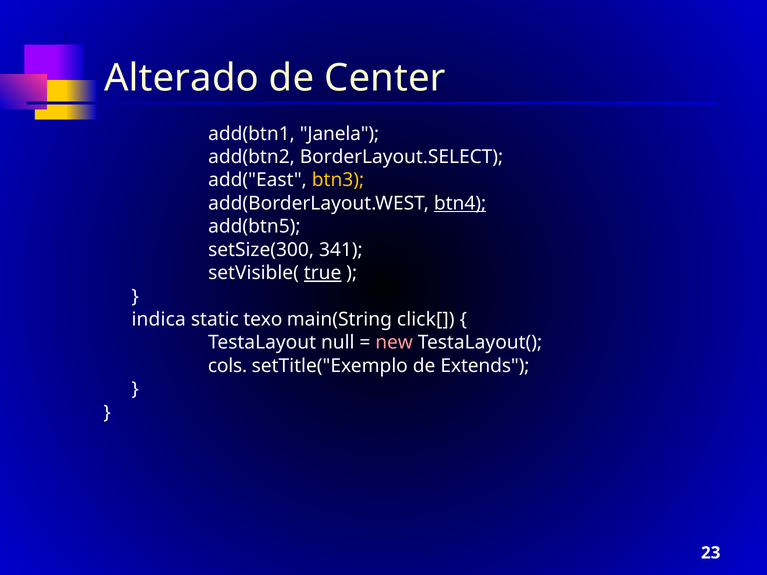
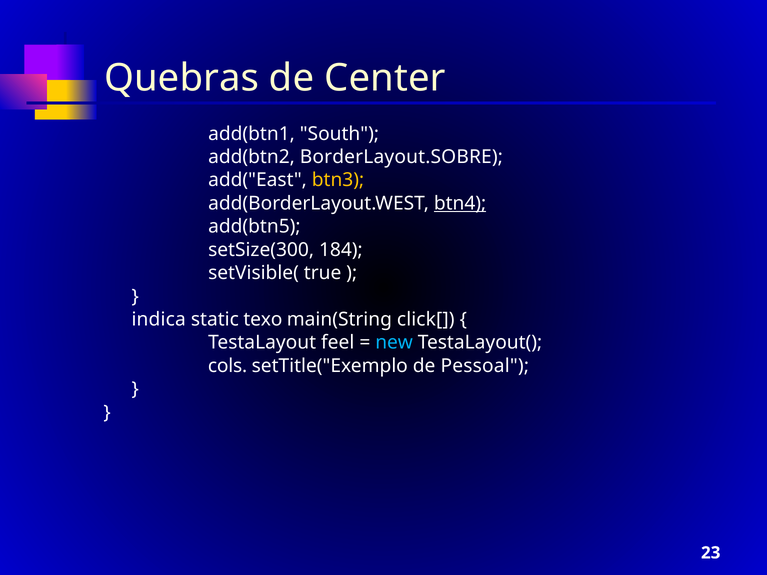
Alterado: Alterado -> Quebras (182, 78)
Janela: Janela -> South (339, 134)
BorderLayout.SELECT: BorderLayout.SELECT -> BorderLayout.SOBRE (401, 157)
341: 341 -> 184 (341, 250)
true underline: present -> none (323, 273)
null: null -> feel (338, 343)
new colour: pink -> light blue (394, 343)
Extends: Extends -> Pessoal (485, 366)
